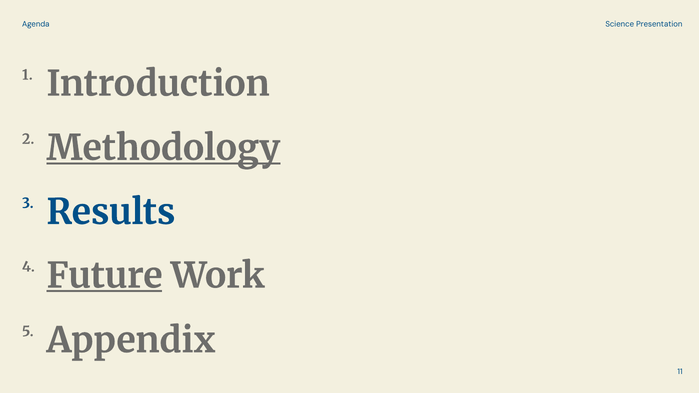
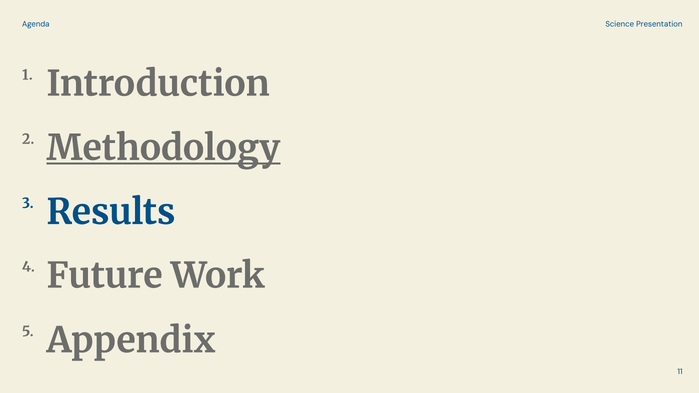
Future underline: present -> none (104, 276)
